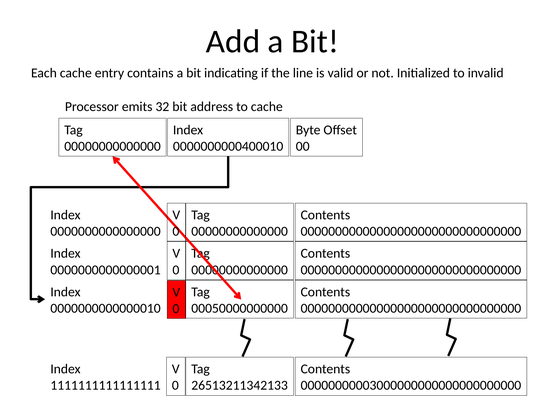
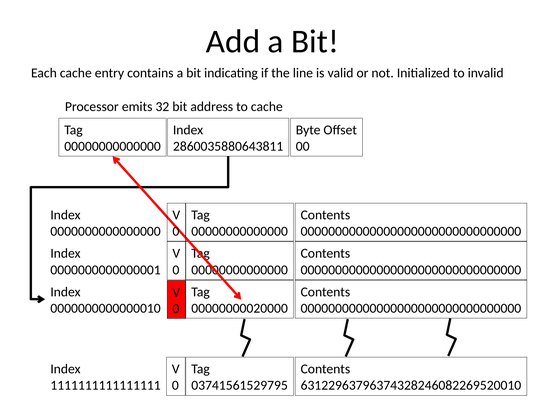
0000000000400010: 0000000000400010 -> 2860035880643811 (228, 146)
00050000000000: 00050000000000 -> 00000000020000 (240, 308)
26513211342133: 26513211342133 -> 03741561529795 (240, 385)
00000000003000000000000000000000: 00000000003000000000000000000000 -> 63122963796374328246082269520010 (411, 385)
